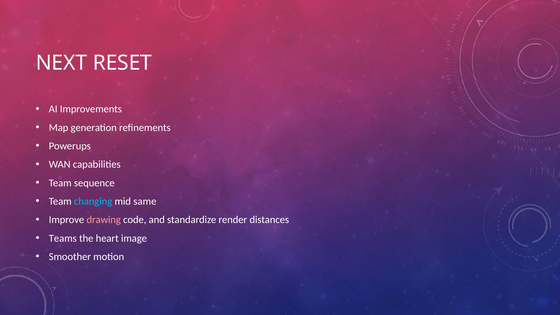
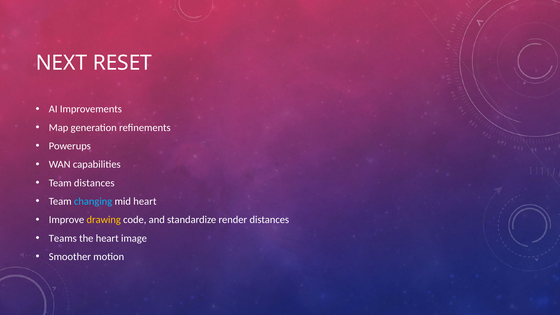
Team sequence: sequence -> distances (94, 183)
mid same: same -> heart (145, 201)
drawing colour: pink -> yellow (104, 220)
